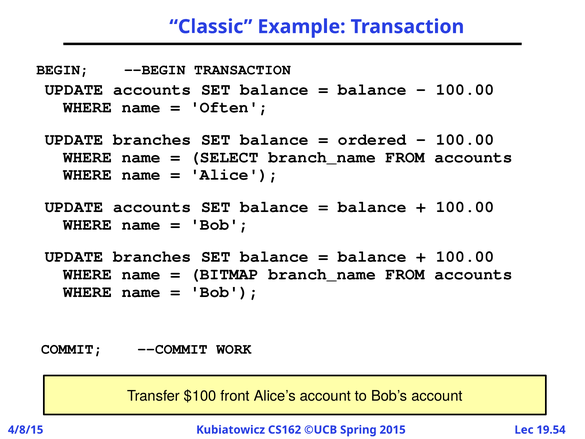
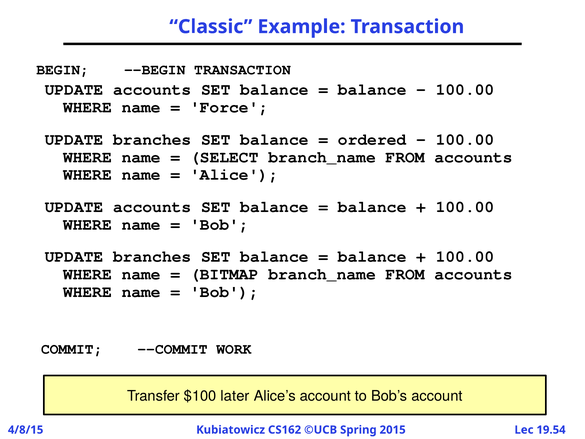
Often: Often -> Force (229, 107)
front: front -> later (235, 396)
